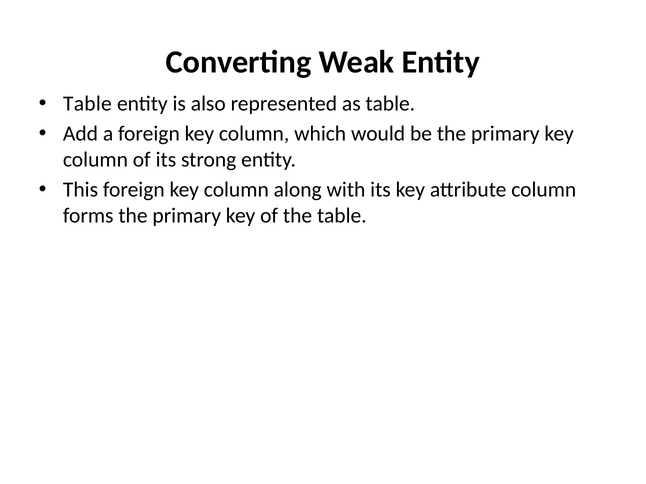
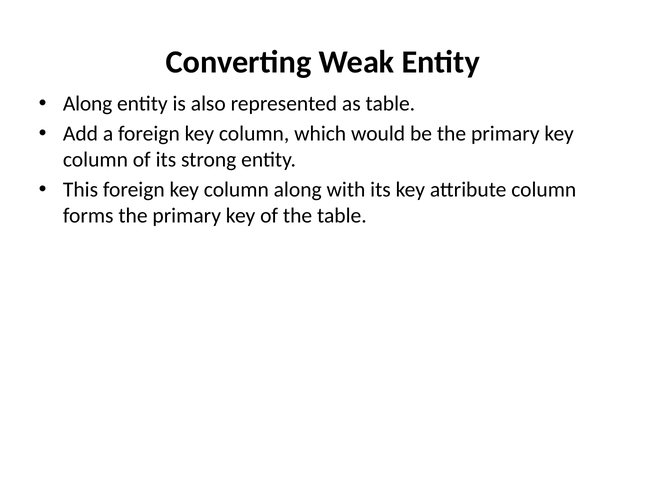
Table: Table -> Along (88, 104)
